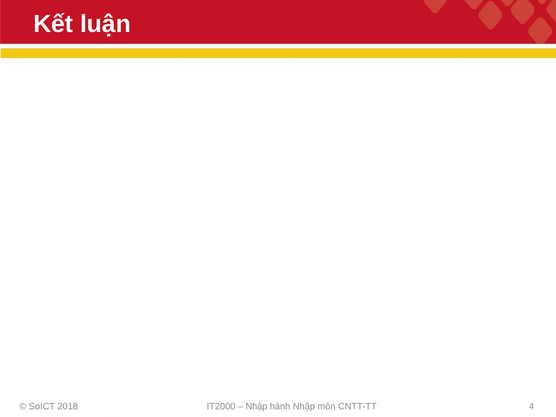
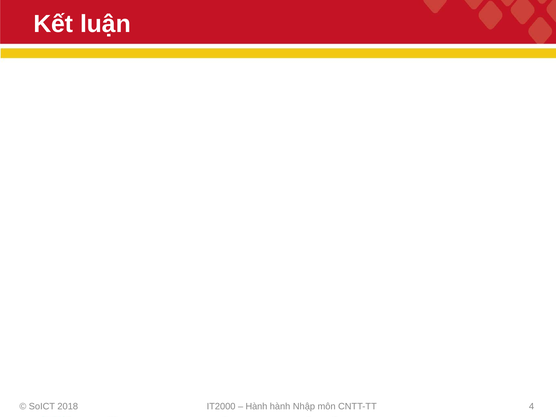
Nhập: Nhập -> Hành (256, 407)
